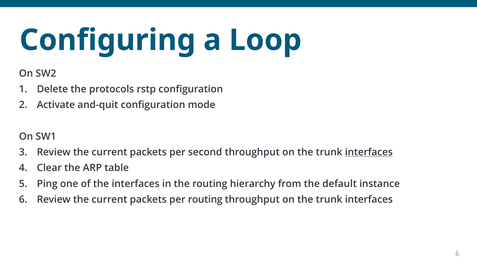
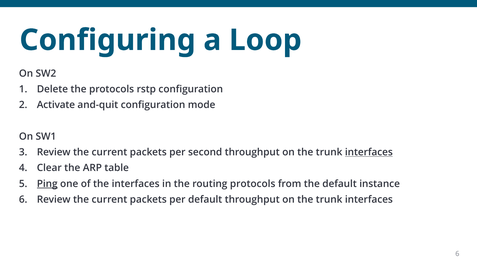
Ping underline: none -> present (47, 183)
routing hierarchy: hierarchy -> protocols (253, 183)
per routing: routing -> default (205, 199)
